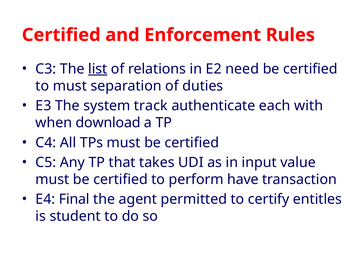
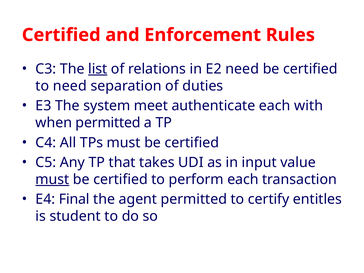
to must: must -> need (70, 86)
track: track -> meet (151, 106)
when download: download -> permitted (108, 123)
must underline: none -> present (52, 179)
perform have: have -> each (243, 179)
